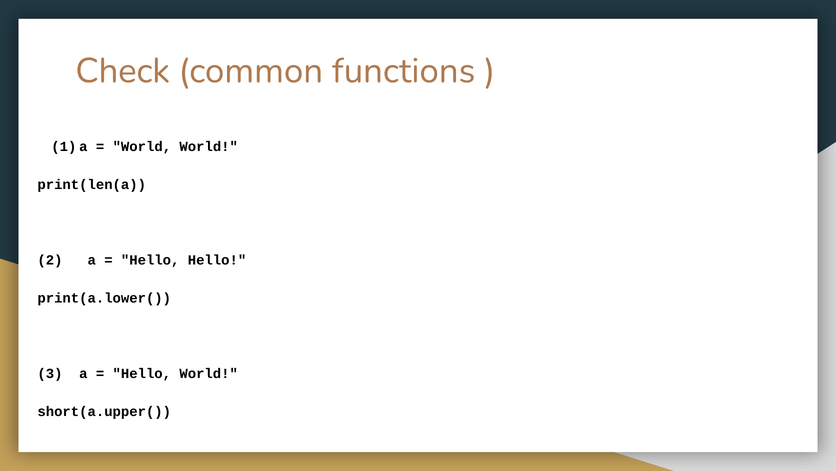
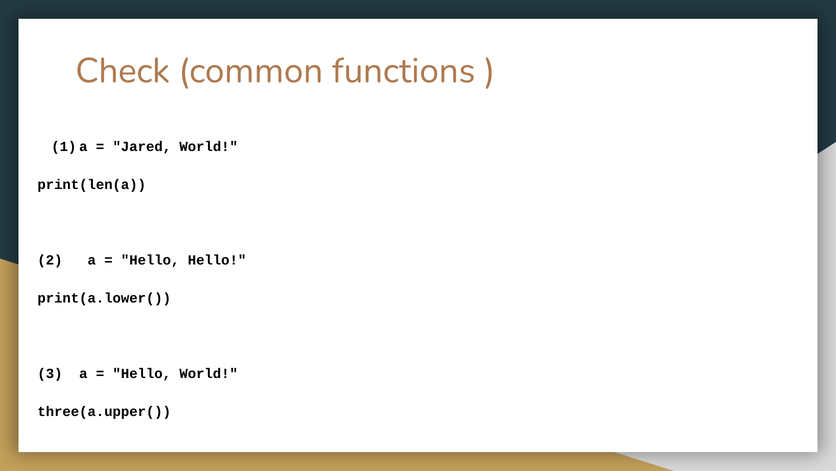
World: World -> Jared (142, 146)
short(a.upper(: short(a.upper( -> three(a.upper( (104, 411)
